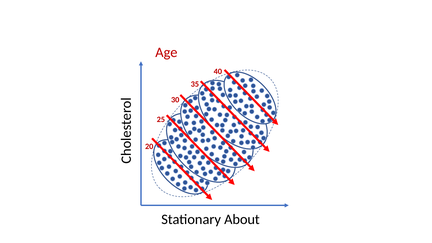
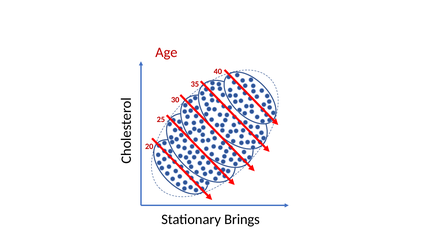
About: About -> Brings (242, 219)
